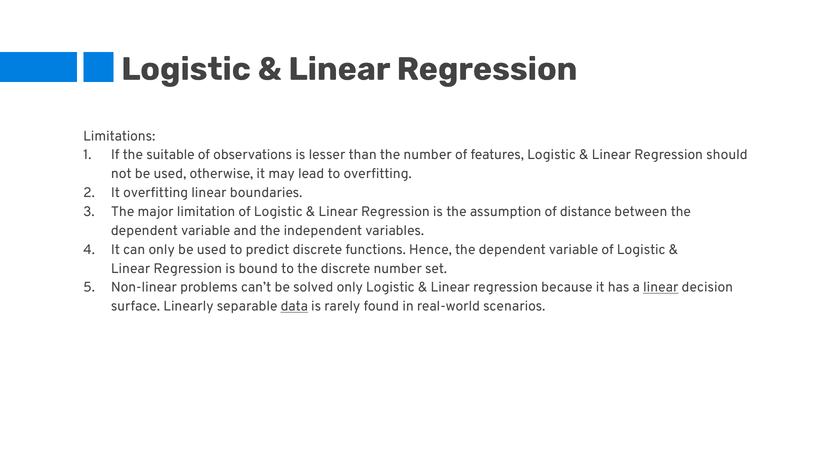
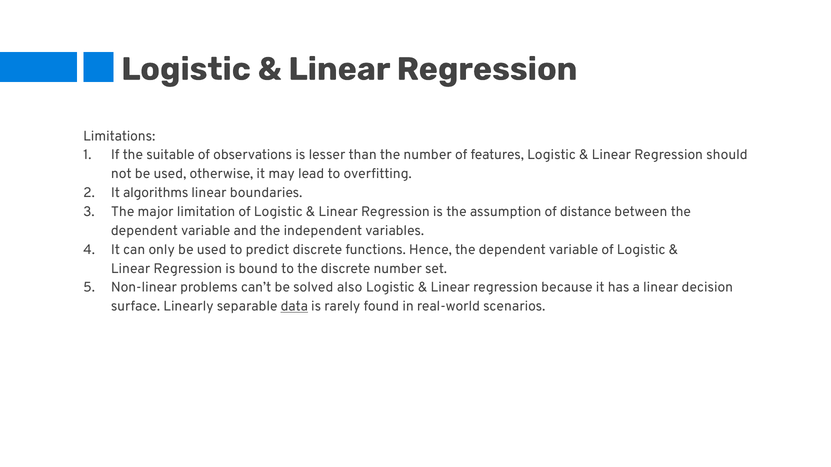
It overfitting: overfitting -> algorithms (156, 193)
solved only: only -> also (350, 288)
linear underline: present -> none (661, 288)
